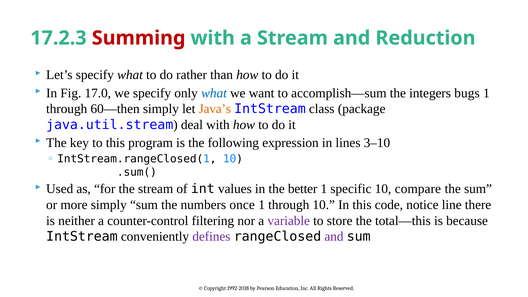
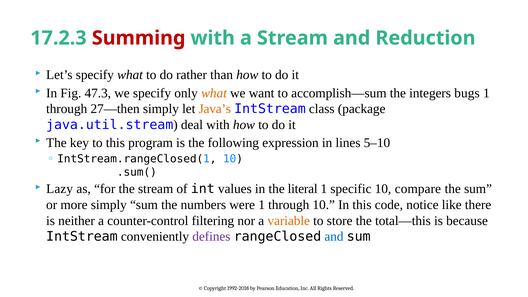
17.0: 17.0 -> 47.3 (98, 93)
what colour: blue -> orange (214, 93)
60—then: 60—then -> 27—then (115, 109)
3–10: 3–10 -> 5–10 (377, 143)
Used: Used -> Lazy (60, 189)
better: better -> literal (303, 189)
once: once -> were (242, 205)
line: line -> like (452, 205)
variable colour: purple -> orange (289, 221)
and colour: purple -> blue (334, 236)
